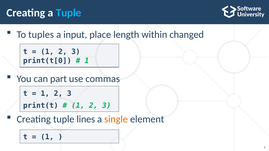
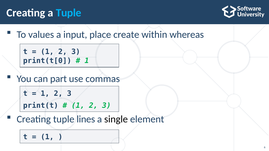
tuples: tuples -> values (41, 35)
length: length -> create (126, 35)
changed: changed -> whereas (187, 35)
single colour: orange -> black (116, 119)
